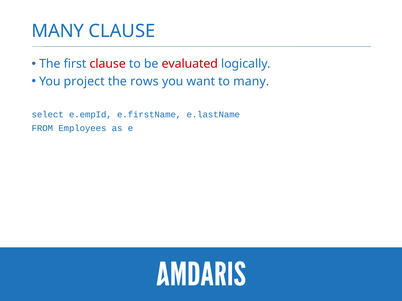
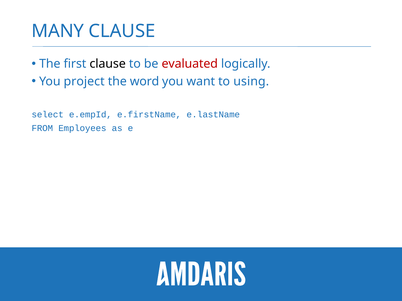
clause colour: red -> black (108, 64)
rows: rows -> word (145, 81)
to many: many -> using (251, 81)
